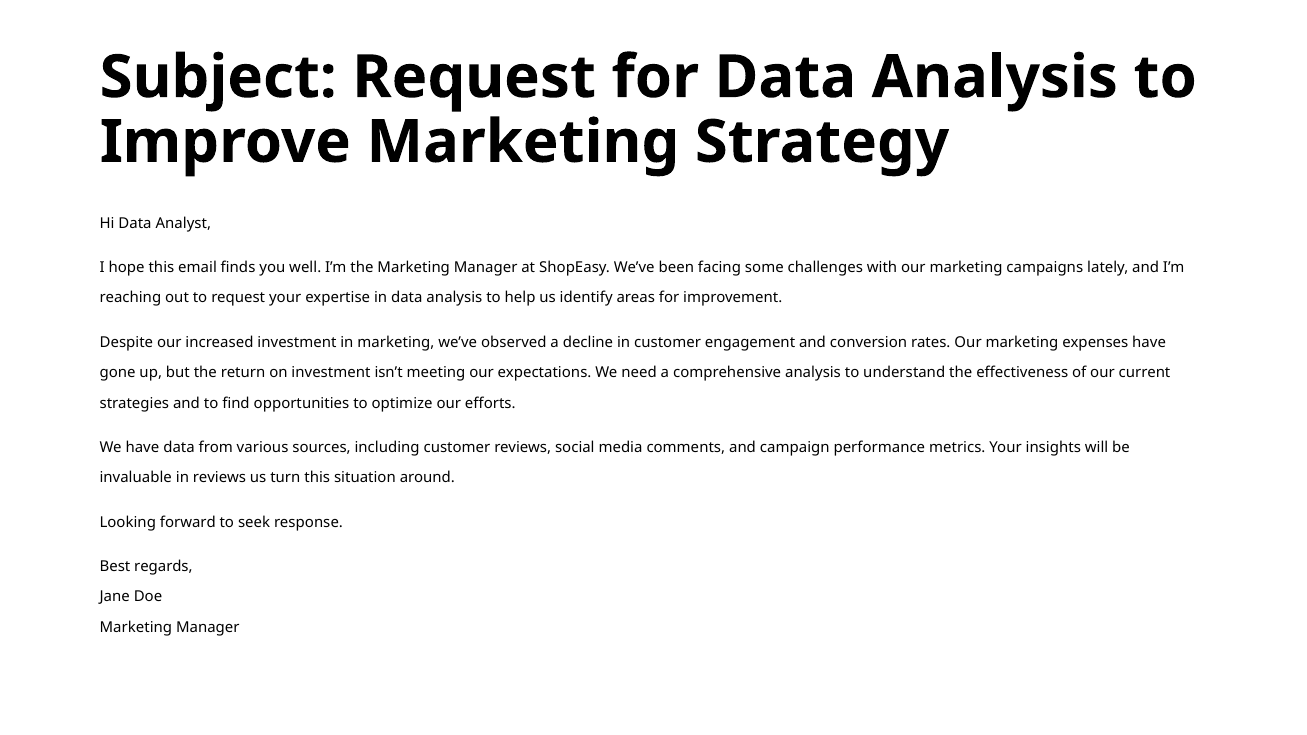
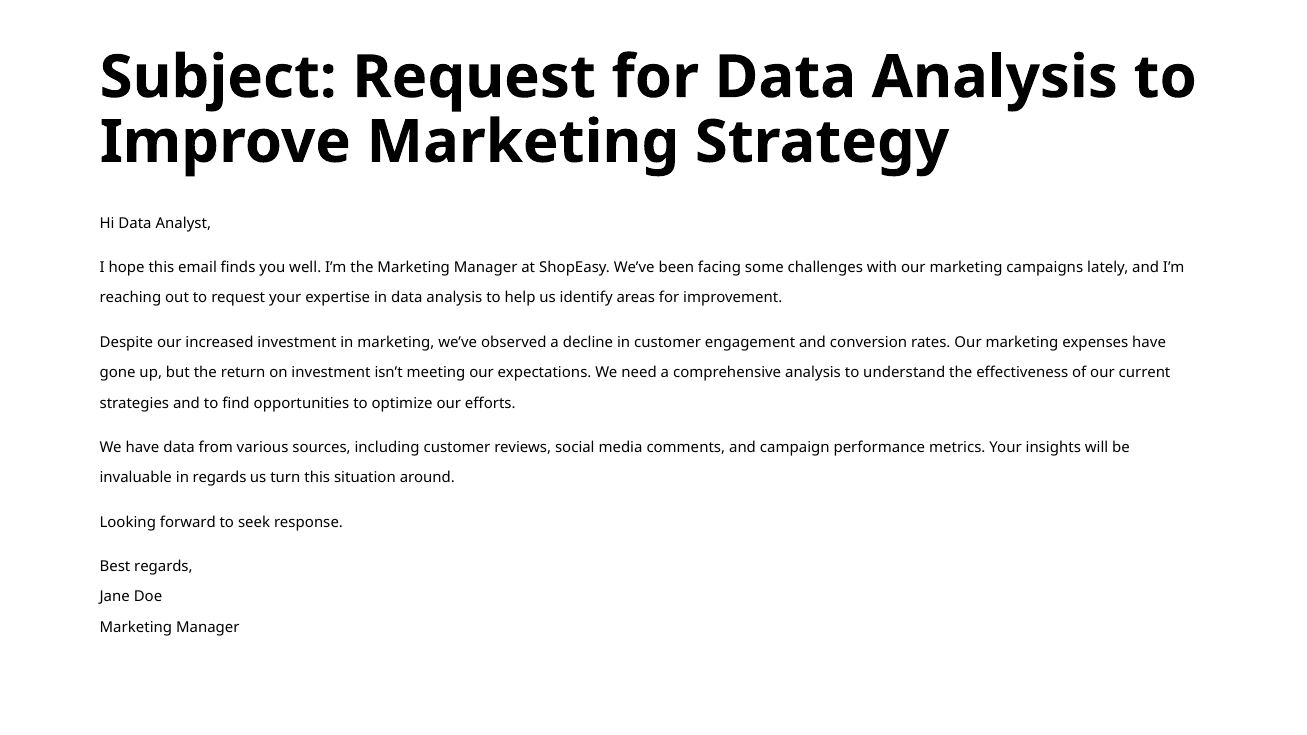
in reviews: reviews -> regards (219, 478)
